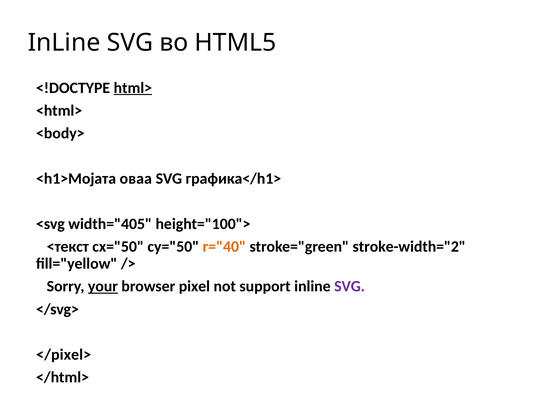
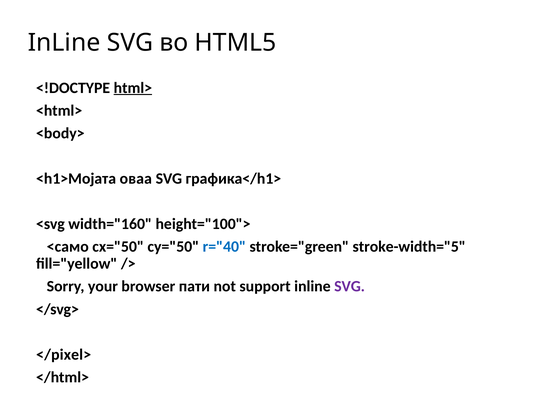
width="405: width="405 -> width="160 (110, 224)
<текст: <текст -> <само (68, 247)
r="40 colour: orange -> blue (224, 247)
stroke-width="2: stroke-width="2 -> stroke-width="5 (409, 247)
your underline: present -> none (103, 286)
pixel: pixel -> пати (194, 286)
